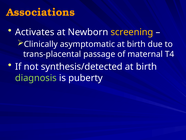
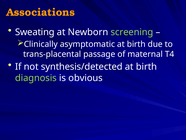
Activates: Activates -> Sweating (35, 32)
screening colour: yellow -> light green (132, 32)
puberty: puberty -> obvious (86, 78)
